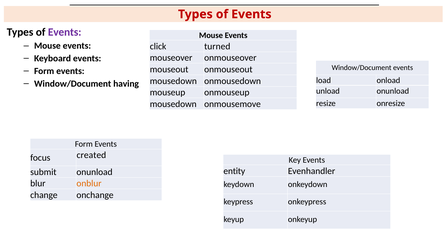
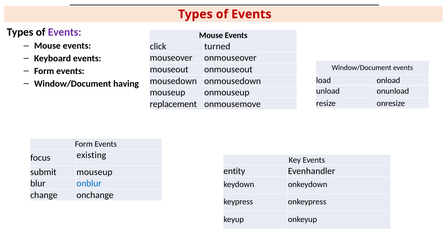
mousedown: mousedown -> replacement (173, 104)
created: created -> existing (91, 155)
submit onunload: onunload -> mouseup (94, 172)
onblur colour: orange -> blue (89, 184)
